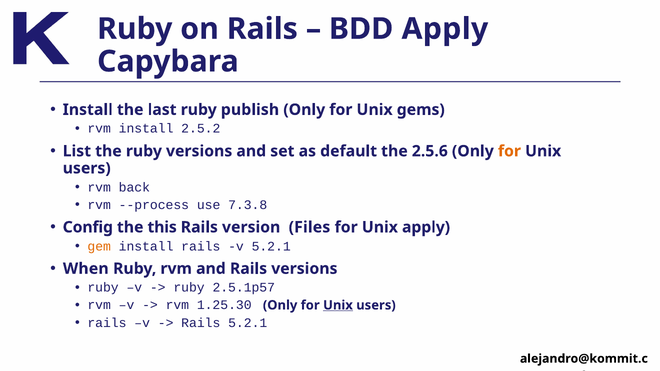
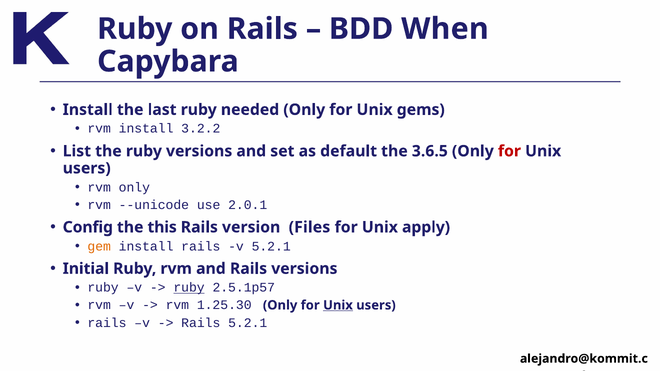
BDD Apply: Apply -> When (445, 29)
publish: publish -> needed (250, 110)
2.5.2: 2.5.2 -> 3.2.2 (201, 129)
2.5.6: 2.5.6 -> 3.6.5 (430, 151)
for colour: orange -> red (509, 151)
rvm back: back -> only (134, 187)
--process: --process -> --unicode (154, 205)
7.3.8: 7.3.8 -> 2.0.1 (248, 205)
When: When -> Initial (86, 269)
ruby underline: none -> present (189, 288)
